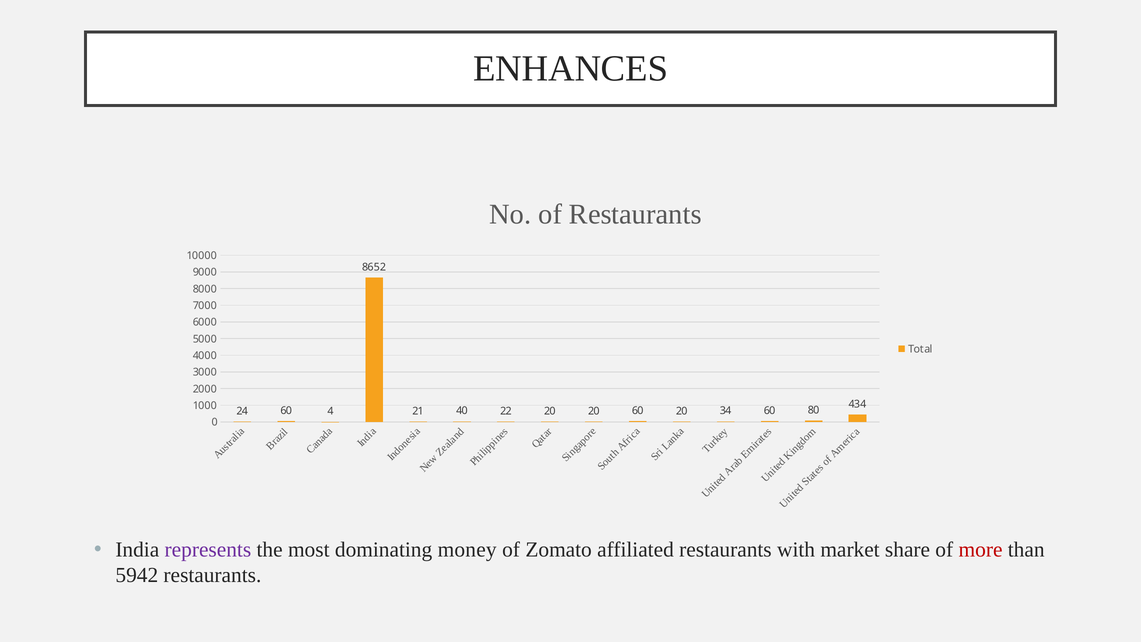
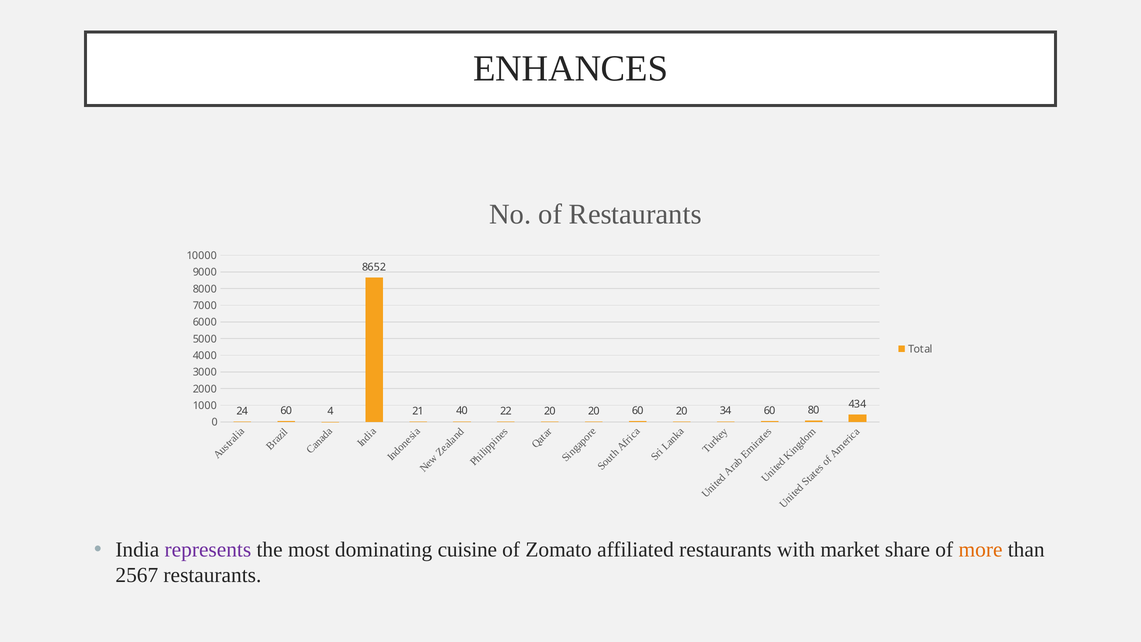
money: money -> cuisine (467, 549)
more colour: red -> orange (981, 549)
5942: 5942 -> 2567 (137, 575)
